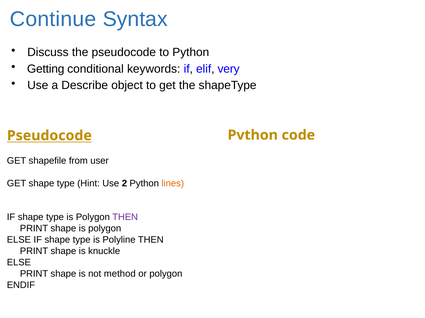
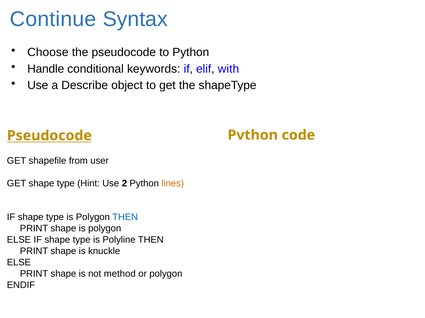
Discuss: Discuss -> Choose (48, 53)
Getting: Getting -> Handle (46, 69)
very: very -> with (228, 69)
THEN colour: purple -> blue (125, 218)
